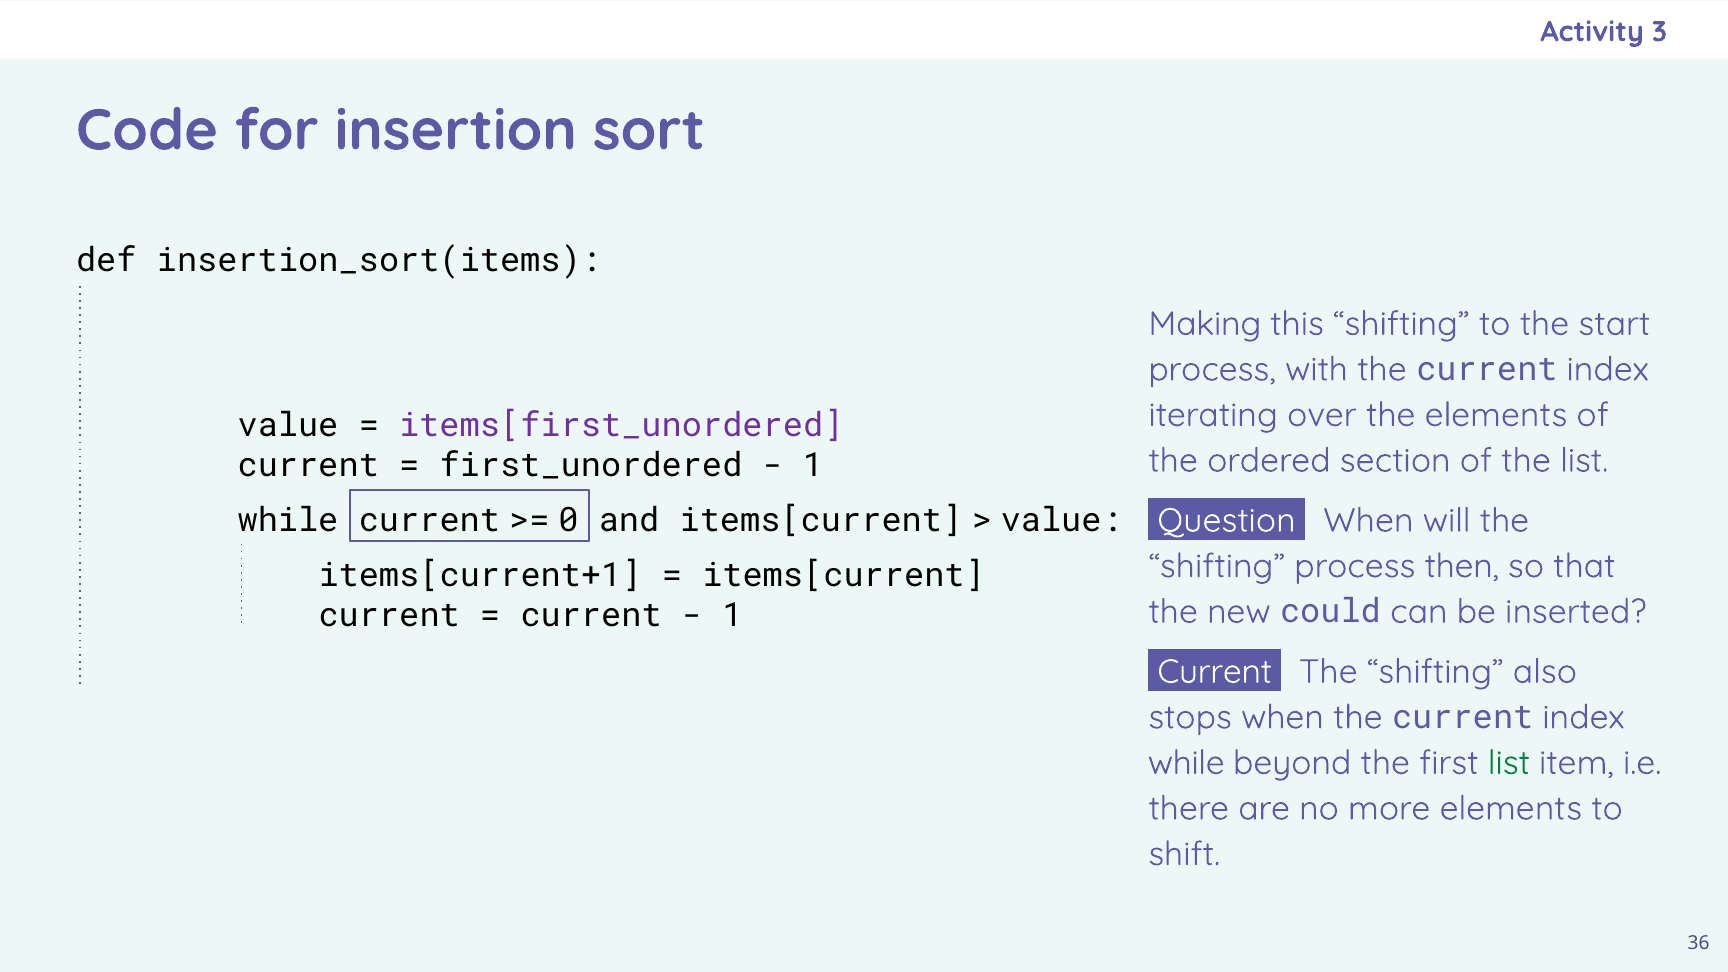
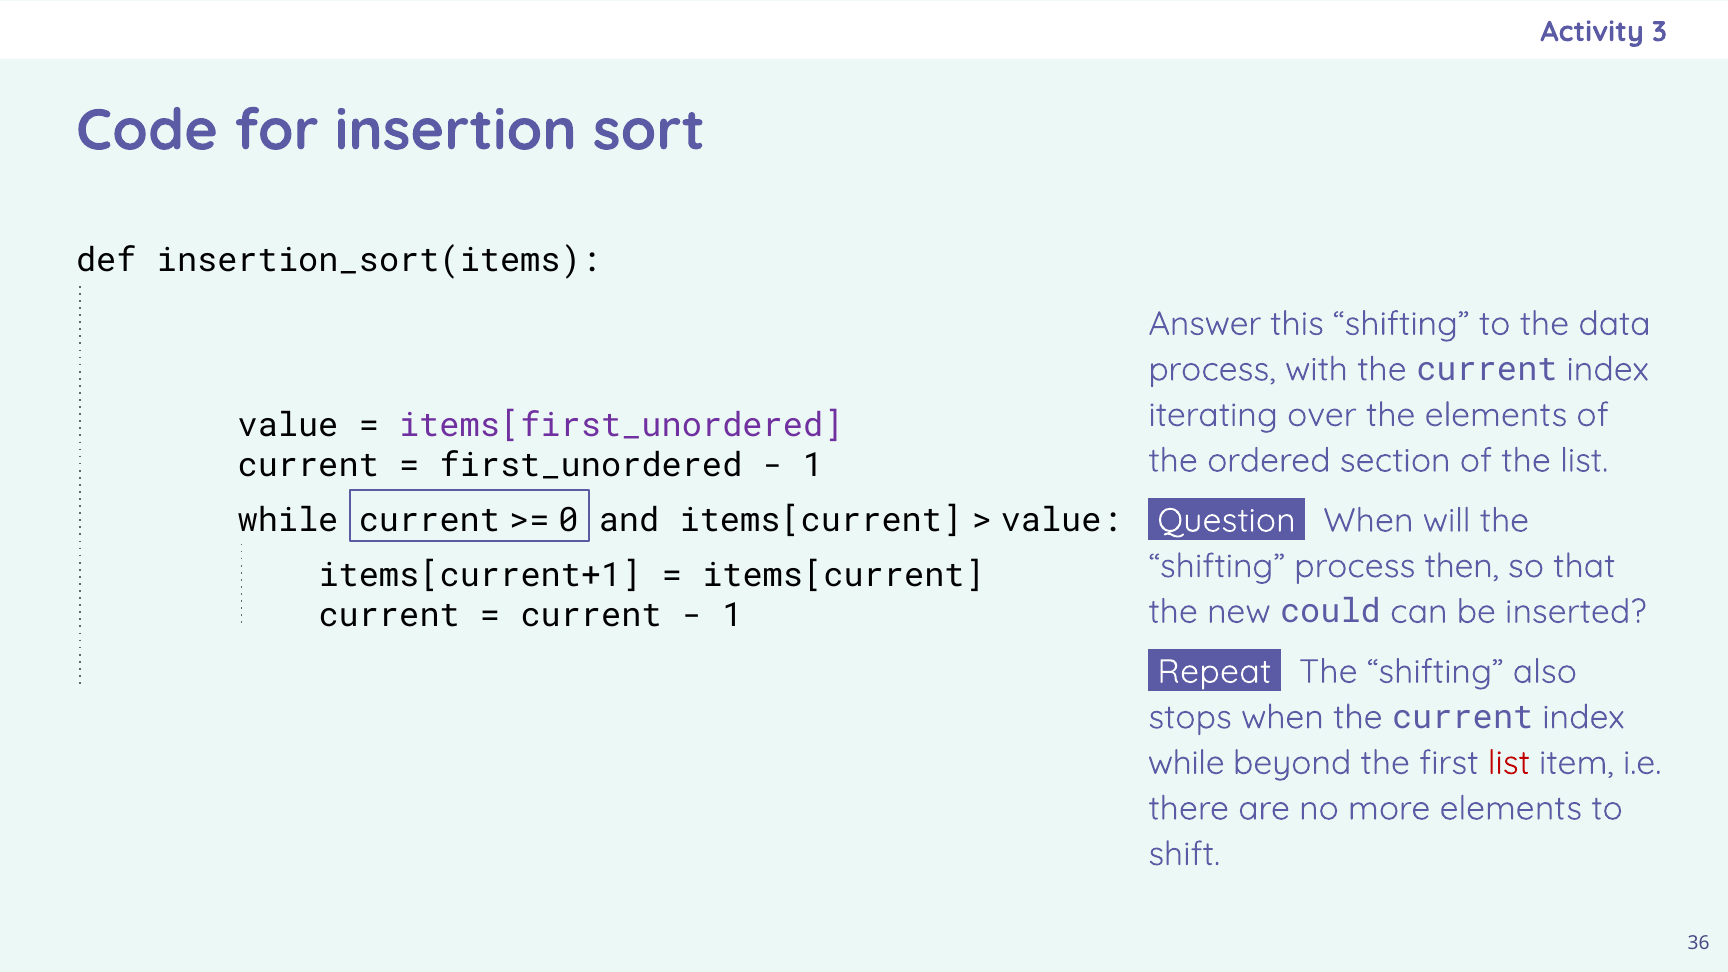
Making: Making -> Answer (1205, 324)
start: start -> data (1614, 324)
Current: Current -> Repeat (1214, 672)
list colour: green -> red (1509, 763)
